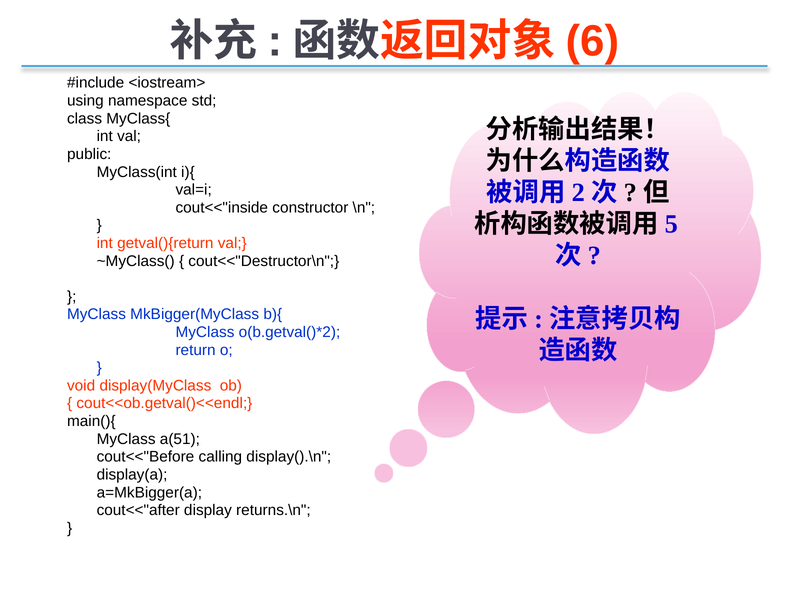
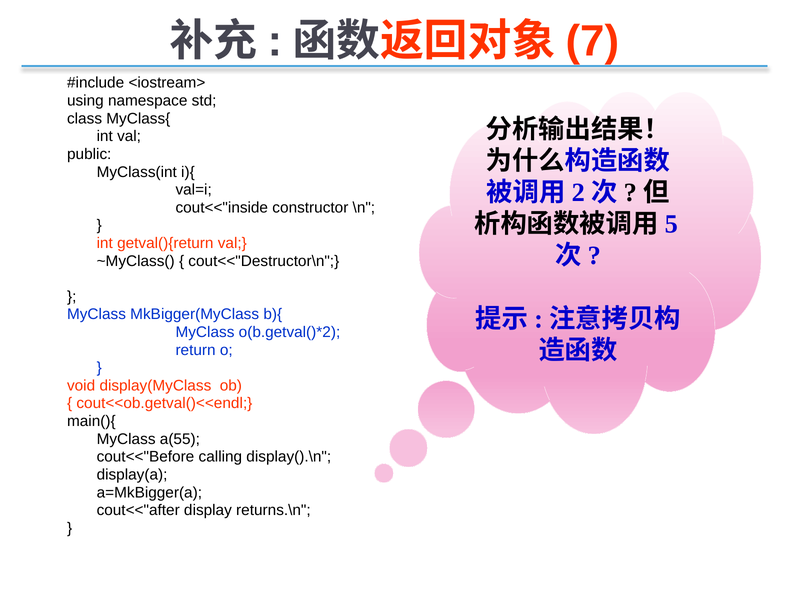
6: 6 -> 7 (593, 41)
a(51: a(51 -> a(55 (180, 439)
